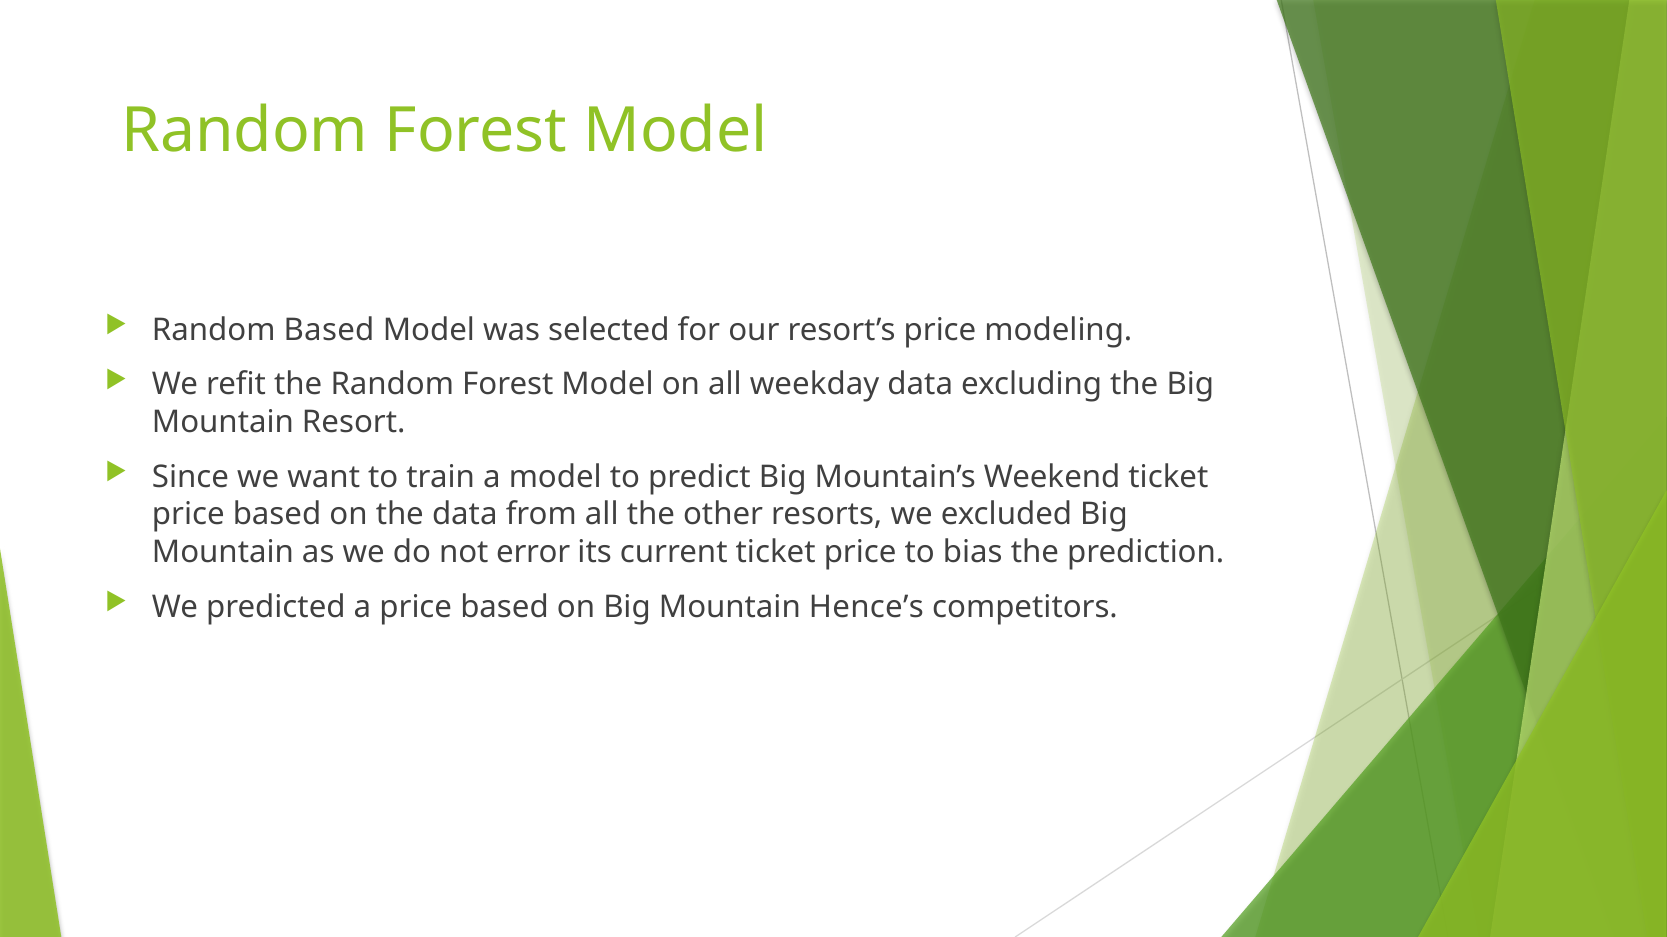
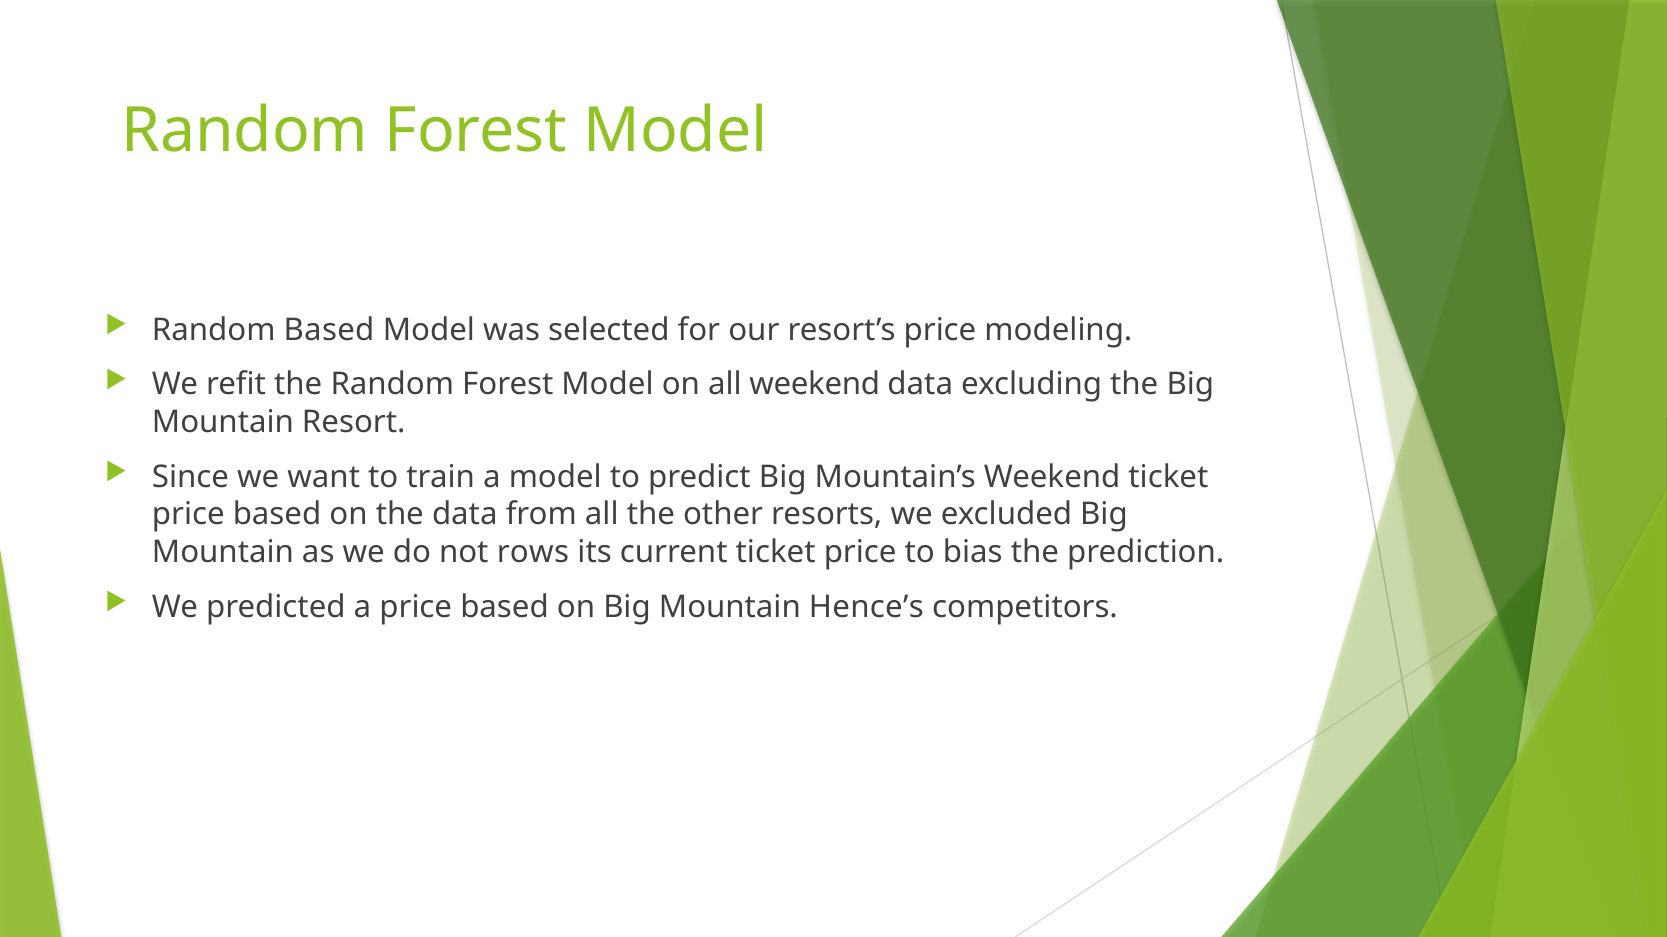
all weekday: weekday -> weekend (815, 385)
error: error -> rows (533, 552)
